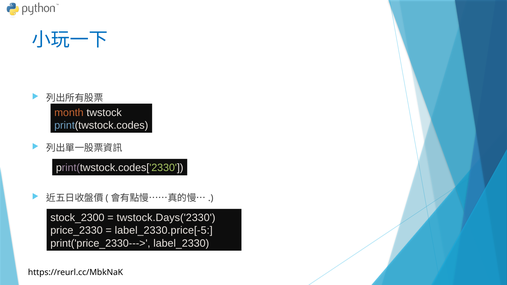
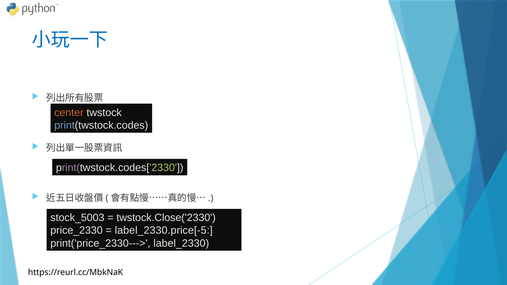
month: month -> center (69, 113)
stock_2300: stock_2300 -> stock_5003 (77, 218)
twstock.Days('2330: twstock.Days('2330 -> twstock.Close('2330 (166, 218)
